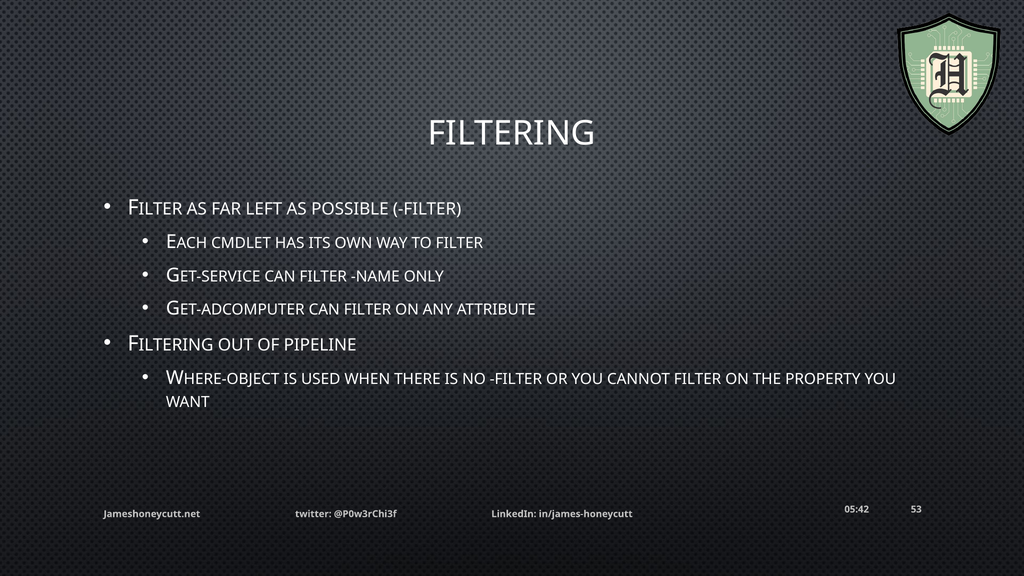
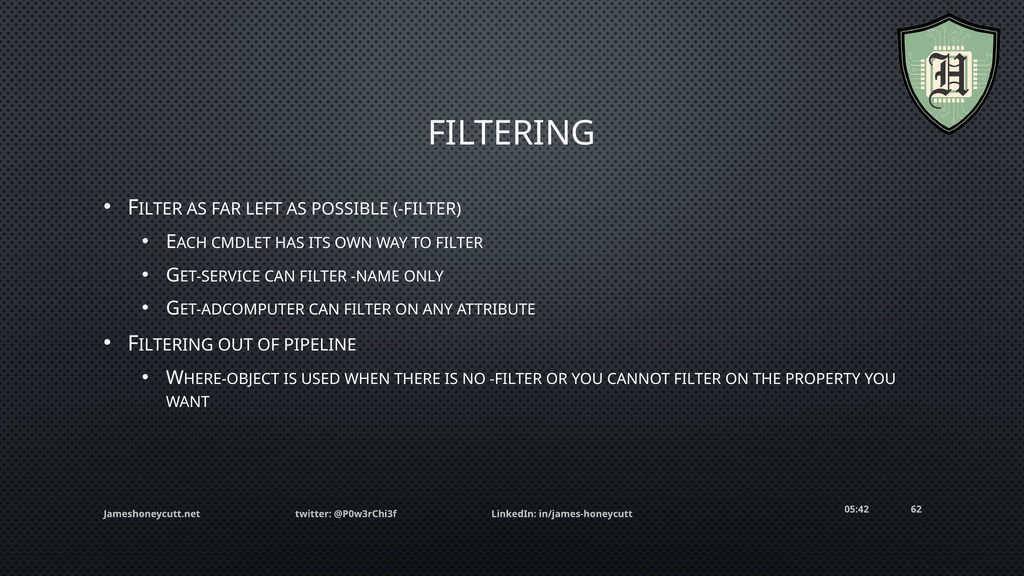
53: 53 -> 62 (916, 509)
